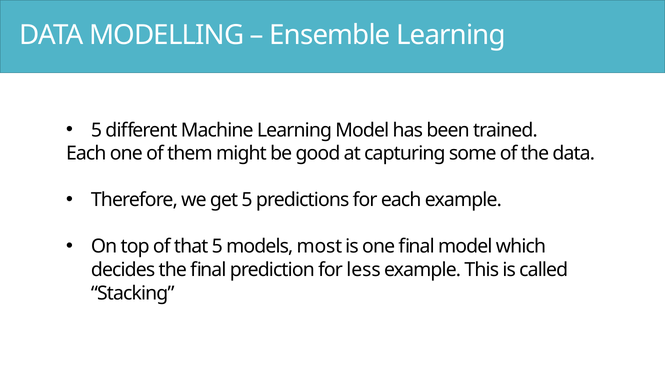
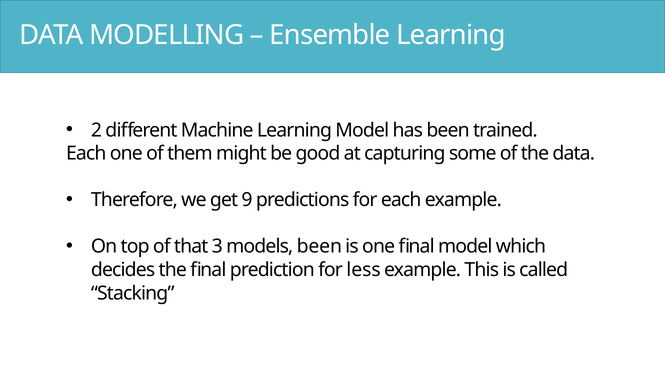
5: 5 -> 2 (97, 130)
get 5: 5 -> 9 (247, 200)
that 5: 5 -> 3 (217, 247)
models most: most -> been (319, 247)
